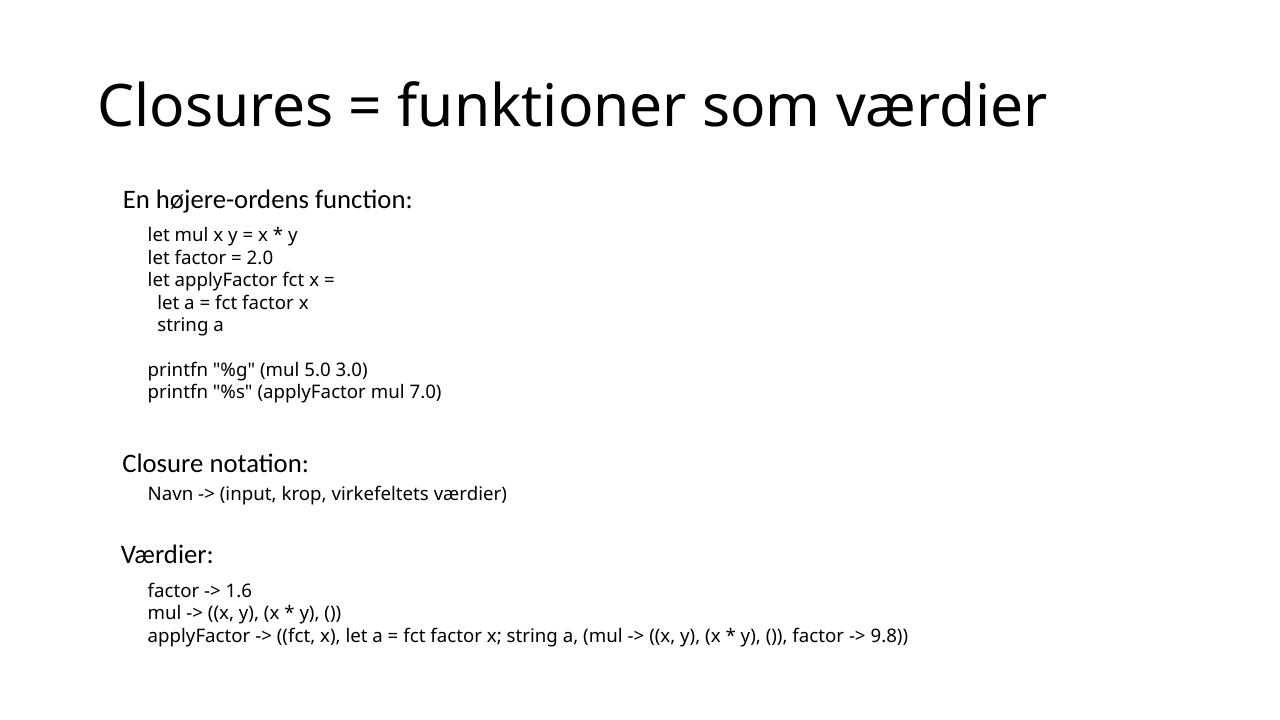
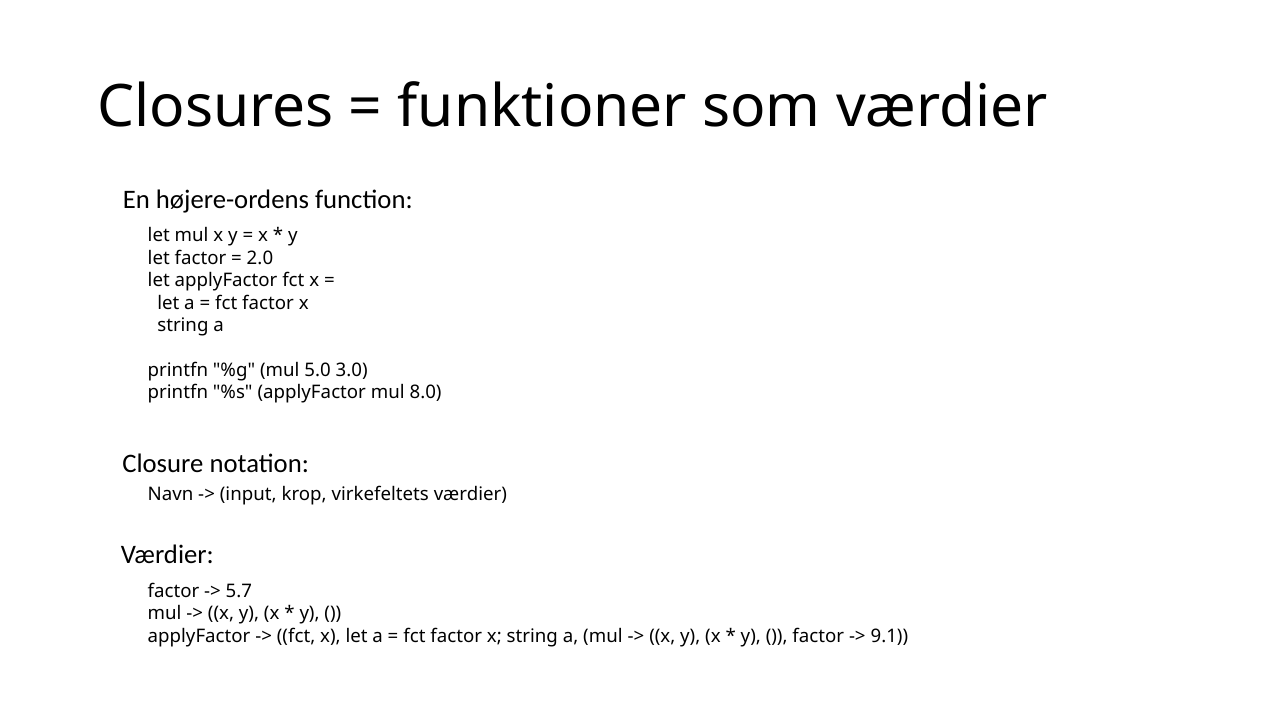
7.0: 7.0 -> 8.0 (426, 393)
1.6: 1.6 -> 5.7 (239, 591)
9.8: 9.8 -> 9.1 (889, 636)
